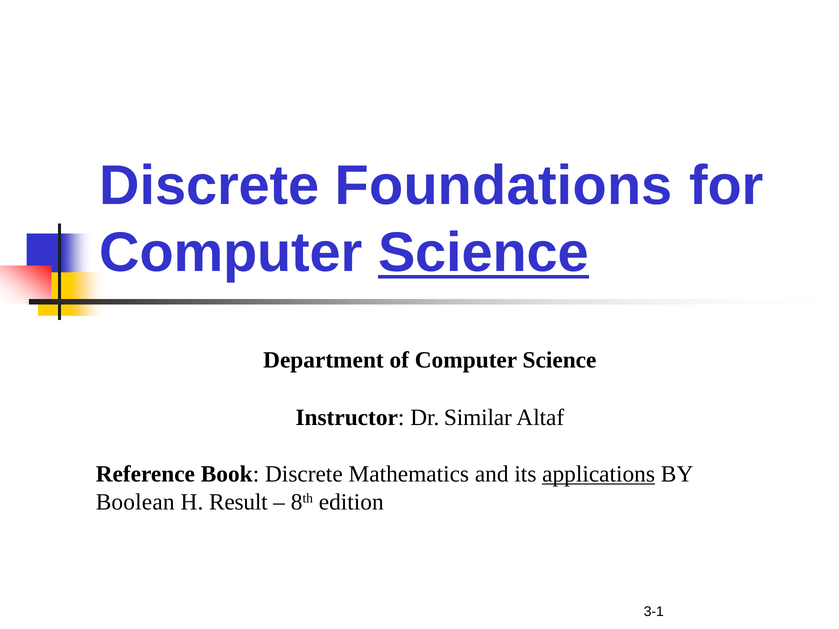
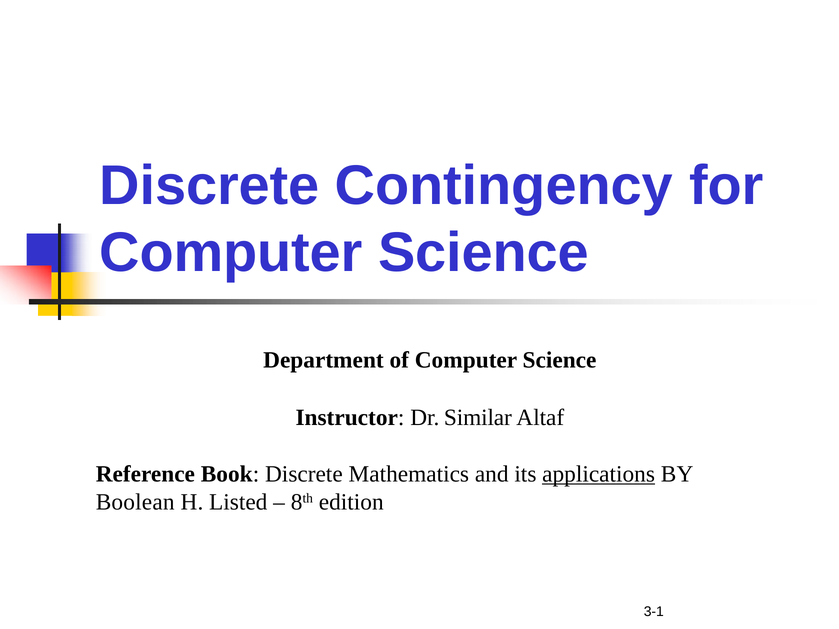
Foundations: Foundations -> Contingency (504, 186)
Science underline: present -> none (484, 253)
Result: Result -> Listed (238, 502)
